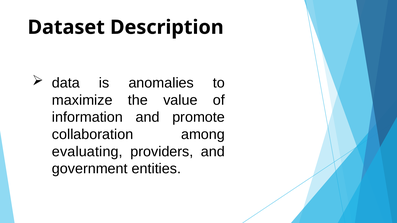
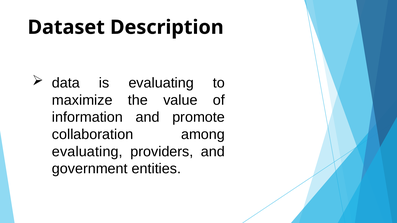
is anomalies: anomalies -> evaluating (161, 83)
